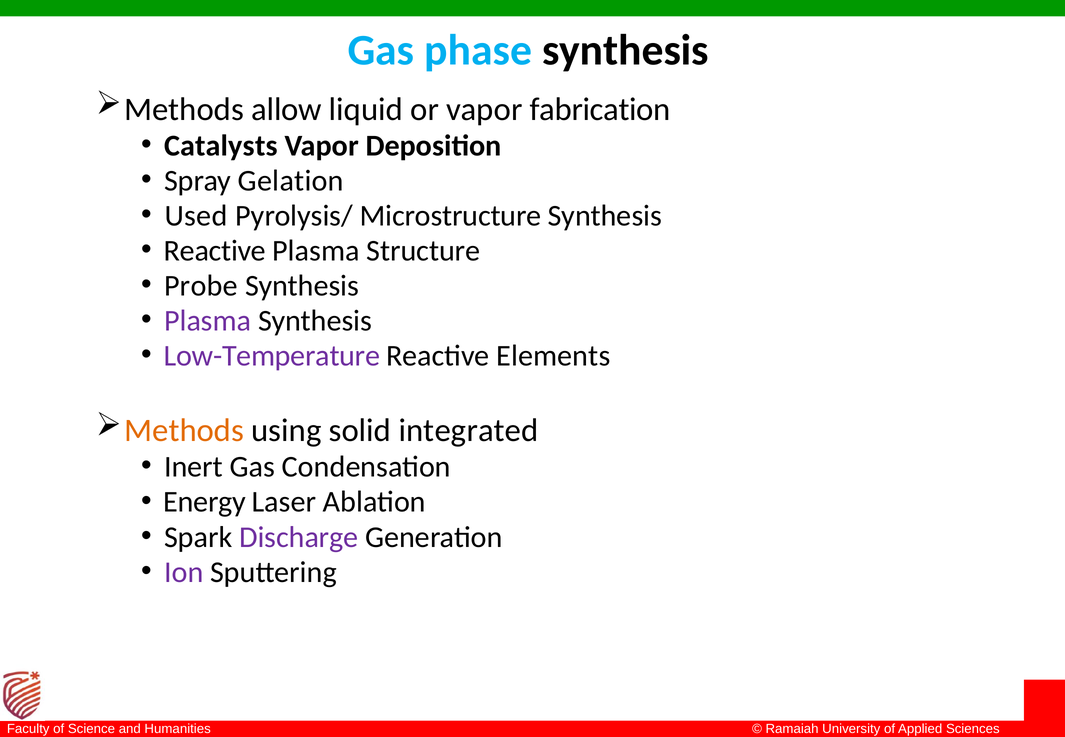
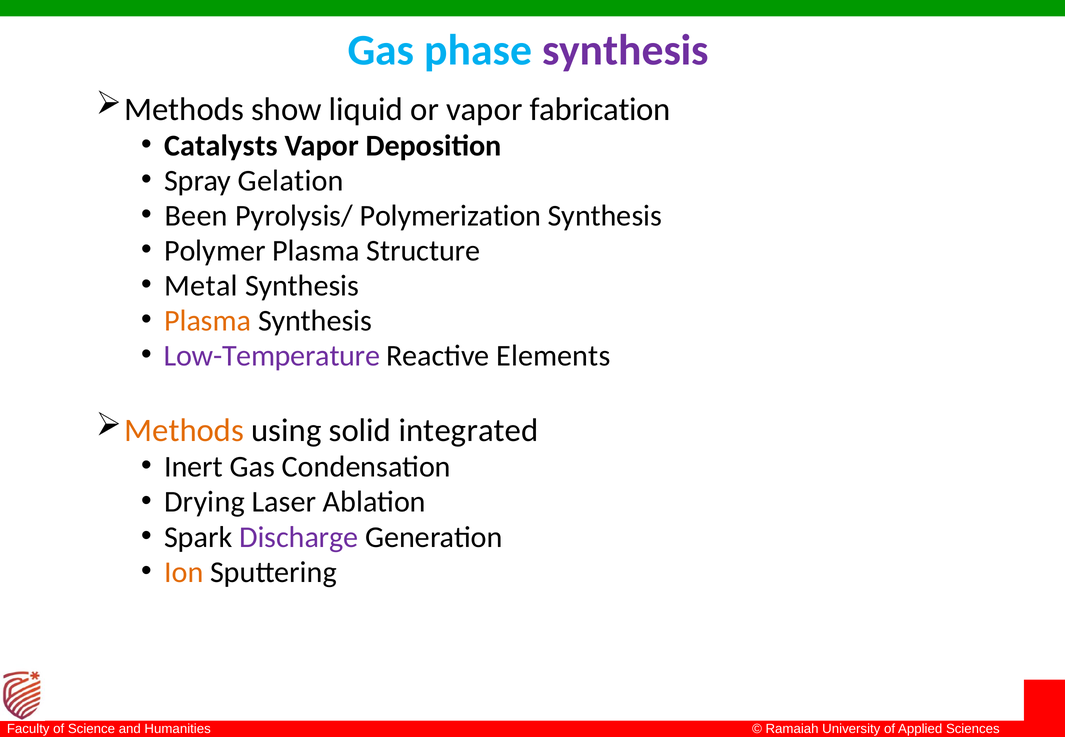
synthesis colour: black -> purple (625, 50)
allow: allow -> show (286, 109)
Used: Used -> Been (196, 216)
Microstructure: Microstructure -> Polymerization (451, 216)
Reactive: Reactive -> Polymer (215, 251)
Probe: Probe -> Metal (201, 286)
Plasma colour: purple -> orange (208, 321)
Energy: Energy -> Drying (204, 502)
Ion colour: purple -> orange (184, 572)
